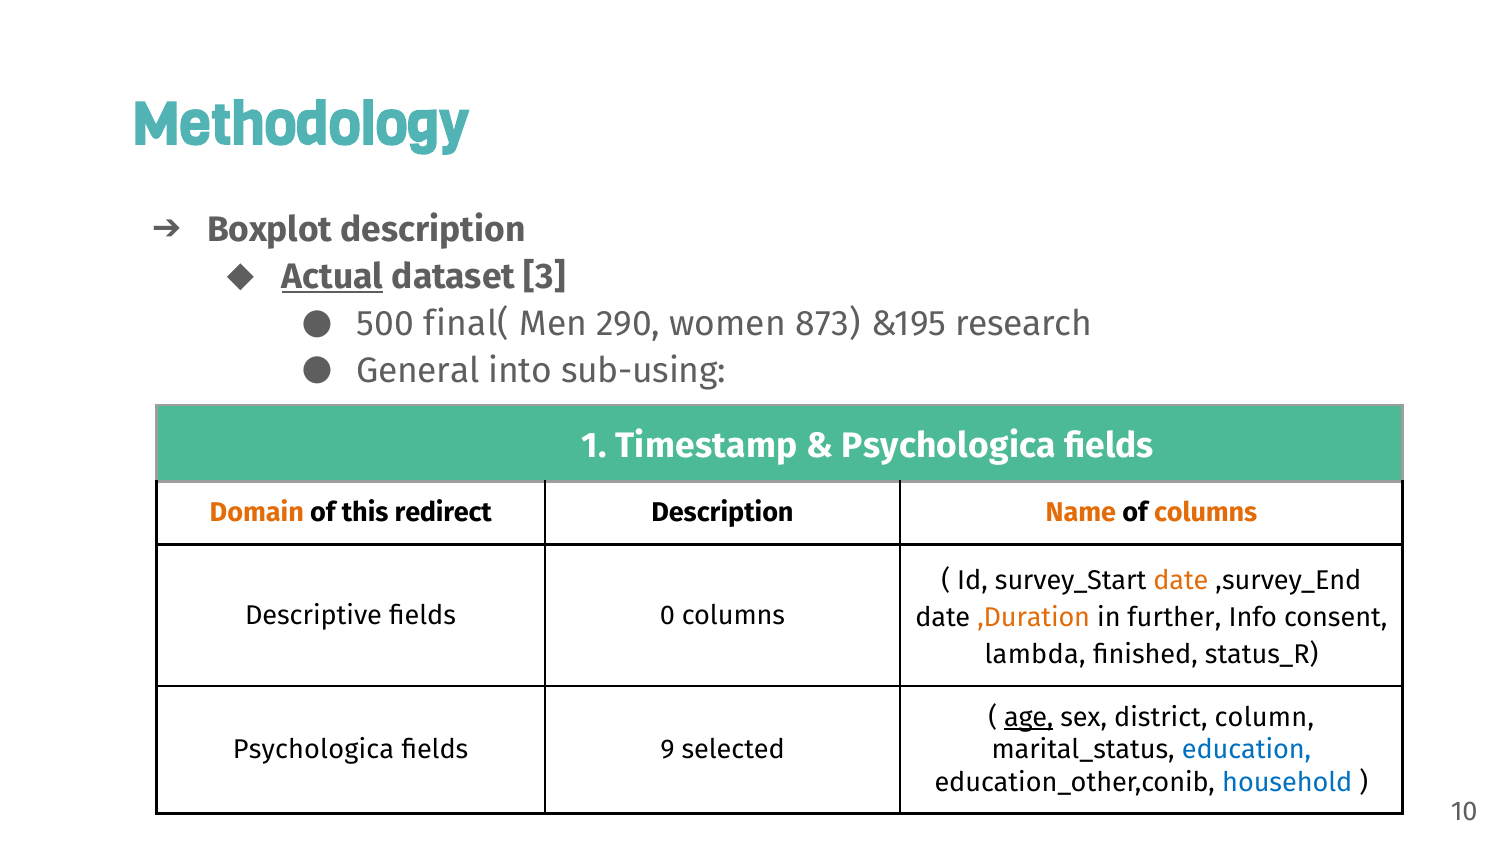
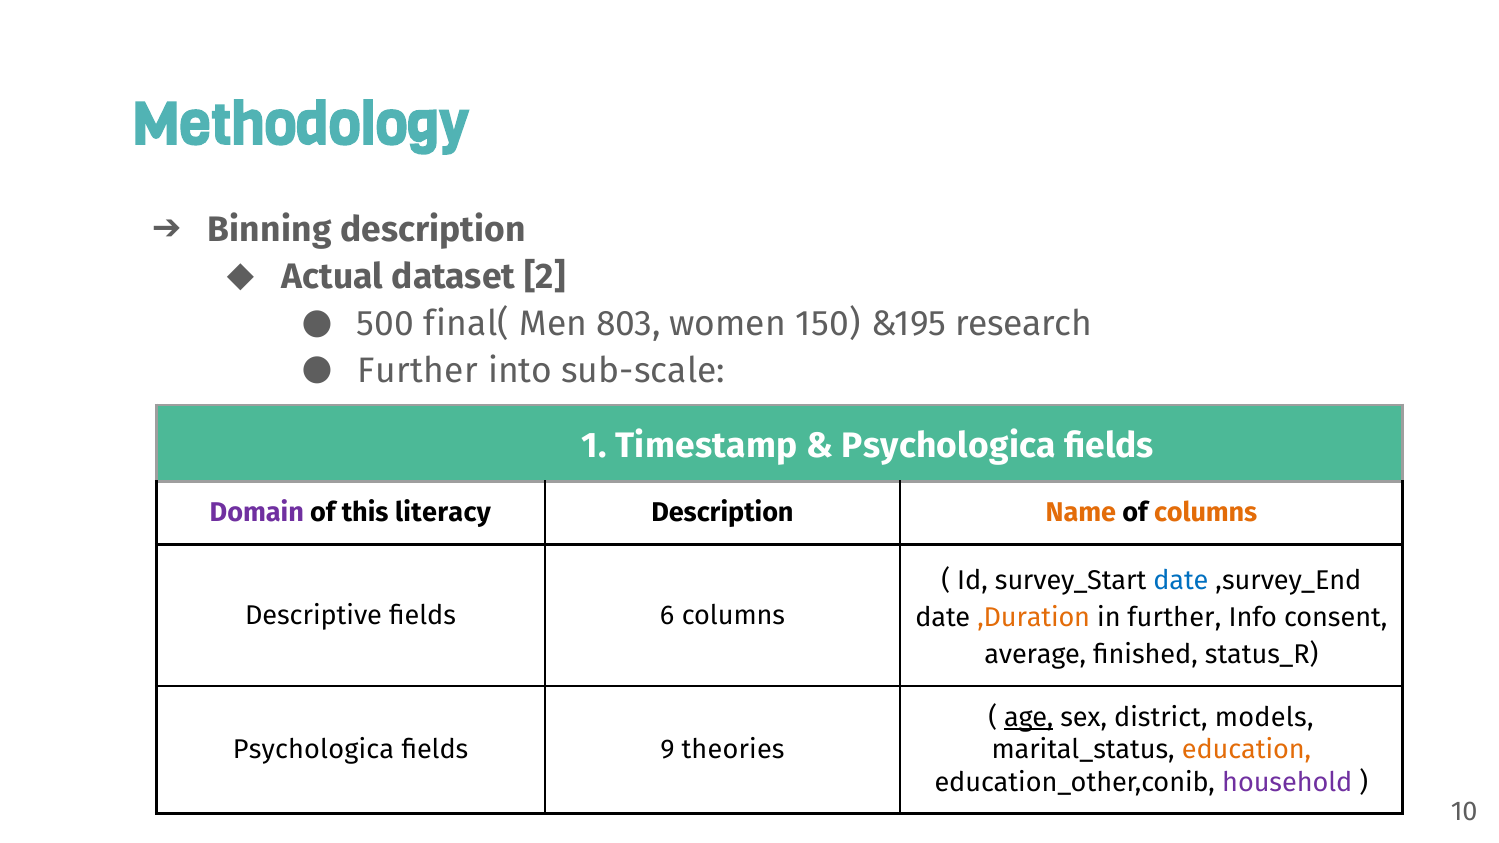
Boxplot: Boxplot -> Binning (269, 230)
Actual underline: present -> none (333, 277)
3: 3 -> 2 (545, 277)
290: 290 -> 803 (629, 324)
873: 873 -> 150 (828, 324)
General: General -> Further (418, 371)
sub-using: sub-using -> sub-scale (643, 371)
Domain colour: orange -> purple (257, 513)
redirect: redirect -> literacy (443, 513)
date colour: orange -> blue (1181, 580)
0: 0 -> 6 (667, 615)
lambda: lambda -> average (1035, 655)
column: column -> models (1264, 718)
selected: selected -> theories (733, 750)
education colour: blue -> orange (1247, 750)
household colour: blue -> purple (1287, 783)
